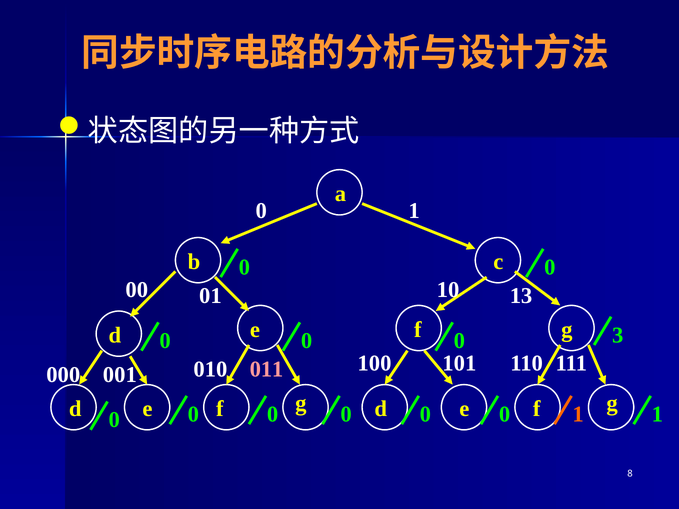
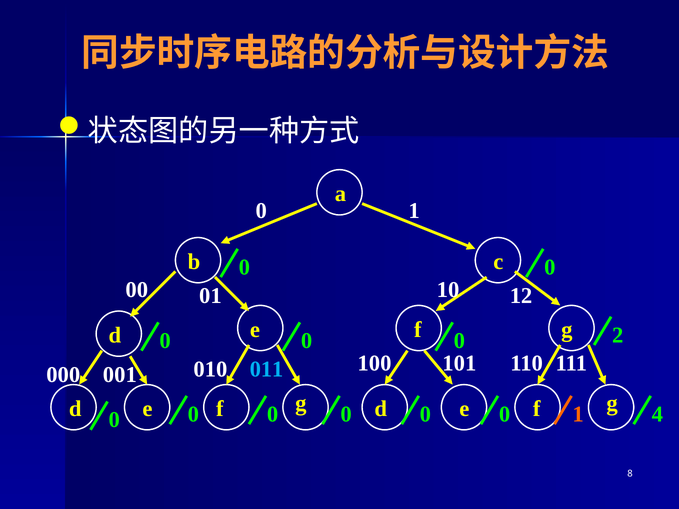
13: 13 -> 12 (521, 296)
3: 3 -> 2 (618, 335)
011 colour: pink -> light blue (266, 369)
1 1: 1 -> 4 (657, 415)
